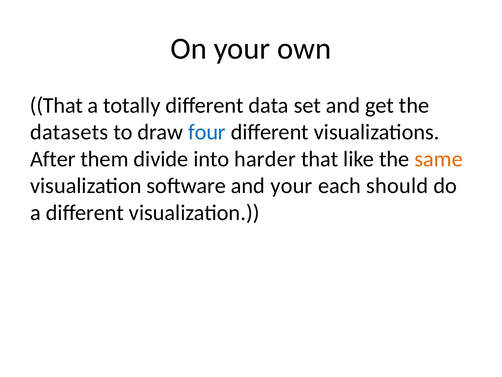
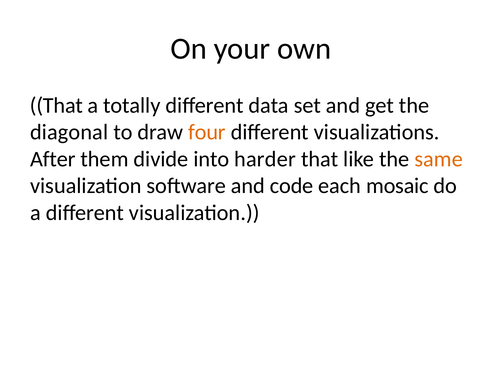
datasets: datasets -> diagonal (69, 132)
four colour: blue -> orange (207, 132)
and your: your -> code (292, 186)
should: should -> mosaic (397, 186)
